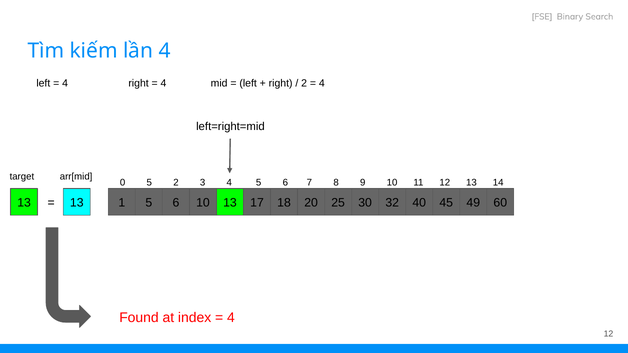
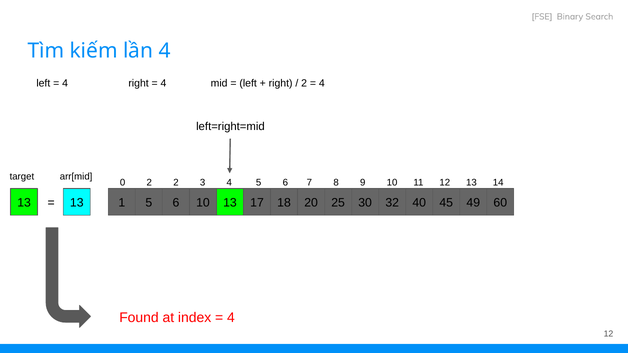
0 5: 5 -> 2 (149, 183)
